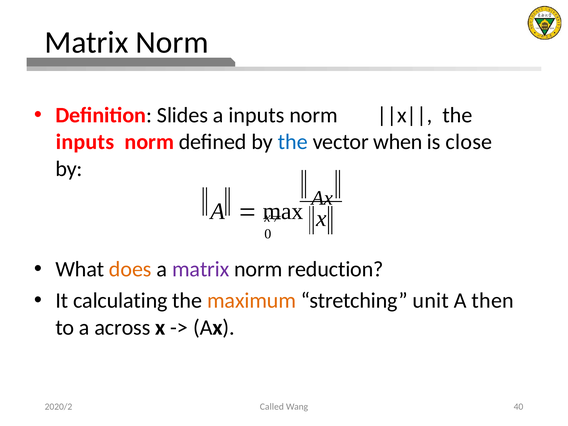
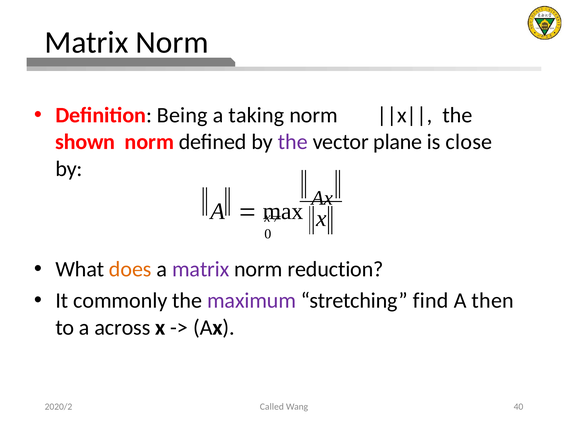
Slides: Slides -> Being (182, 115)
a inputs: inputs -> taking (256, 115)
inputs: inputs -> shown (85, 142)
the colour: blue -> purple (293, 142)
when: when -> plane (398, 142)
calculating: calculating -> commonly (120, 301)
maximum colour: orange -> purple (252, 301)
unit: unit -> find (431, 301)
